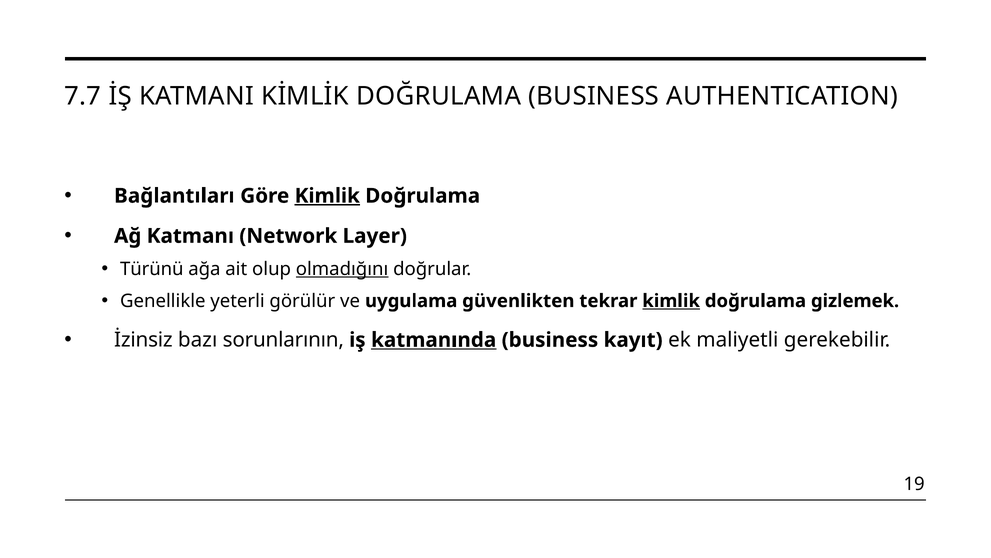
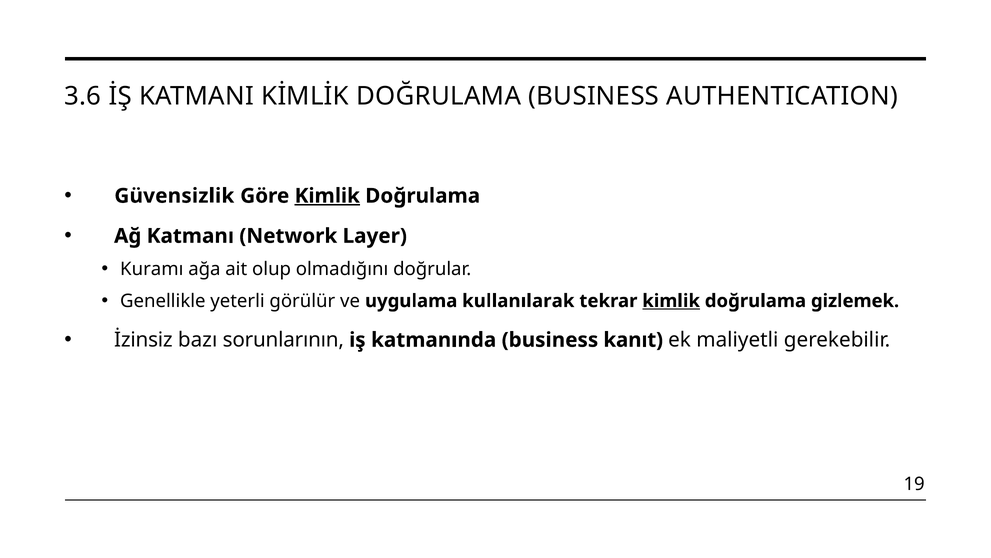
7.7: 7.7 -> 3.6 (83, 96)
Bağlantıları: Bağlantıları -> Güvensizlik (174, 196)
Türünü: Türünü -> Kuramı (152, 269)
olmadığını underline: present -> none (342, 269)
güvenlikten: güvenlikten -> kullanılarak (518, 301)
katmanında underline: present -> none (434, 340)
kayıt: kayıt -> kanıt (633, 340)
